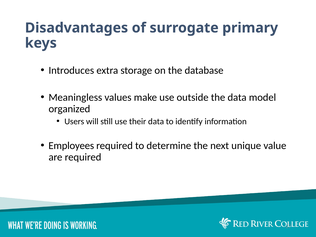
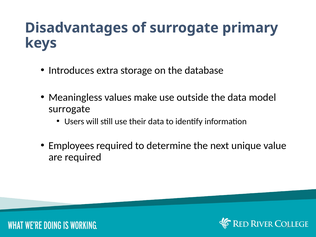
organized: organized -> surrogate (69, 109)
